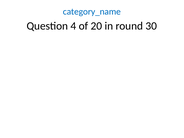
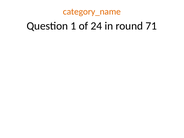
category_name colour: blue -> orange (92, 12)
4: 4 -> 1 (73, 26)
20: 20 -> 24 (96, 26)
30: 30 -> 71 (151, 26)
